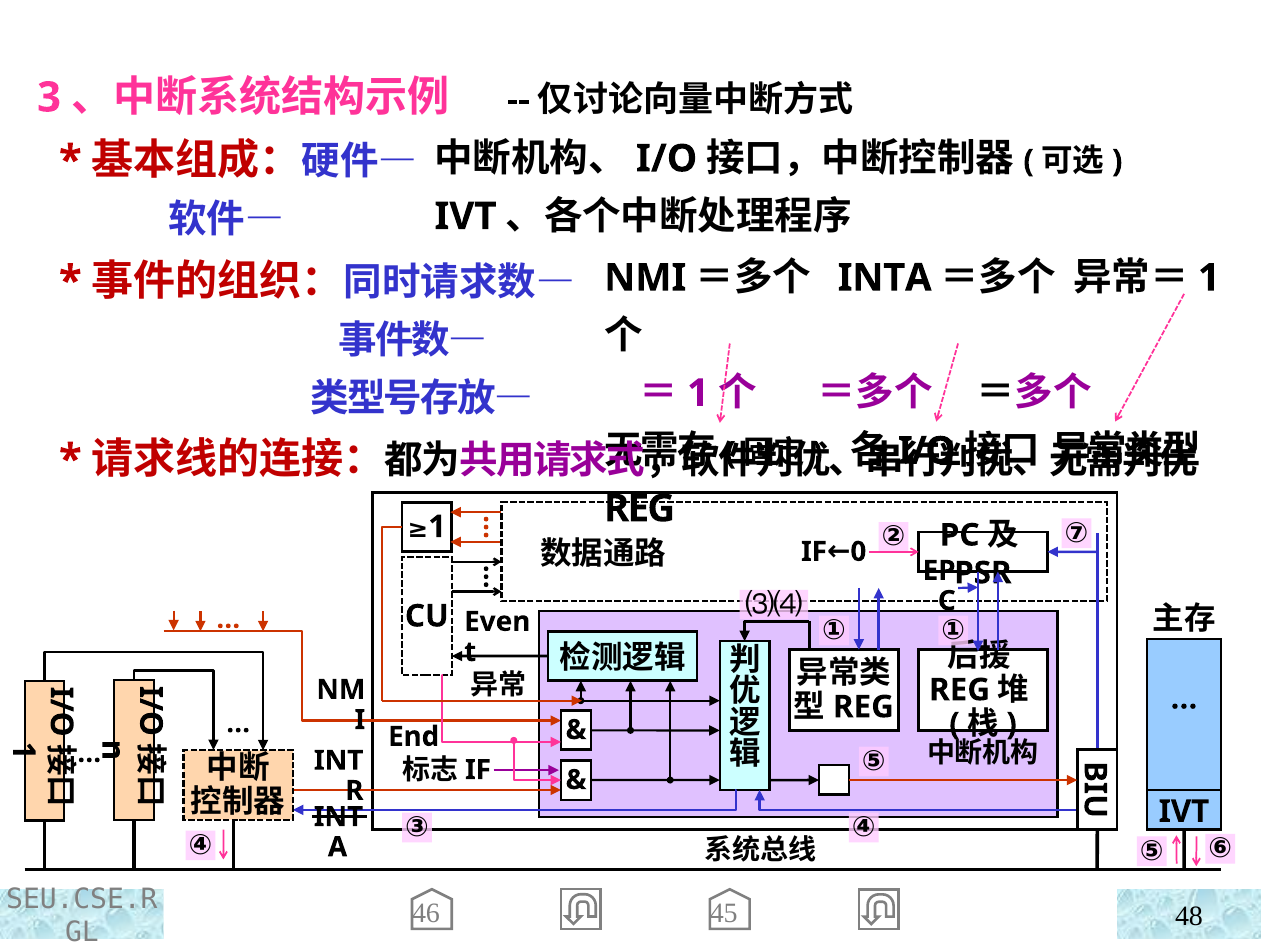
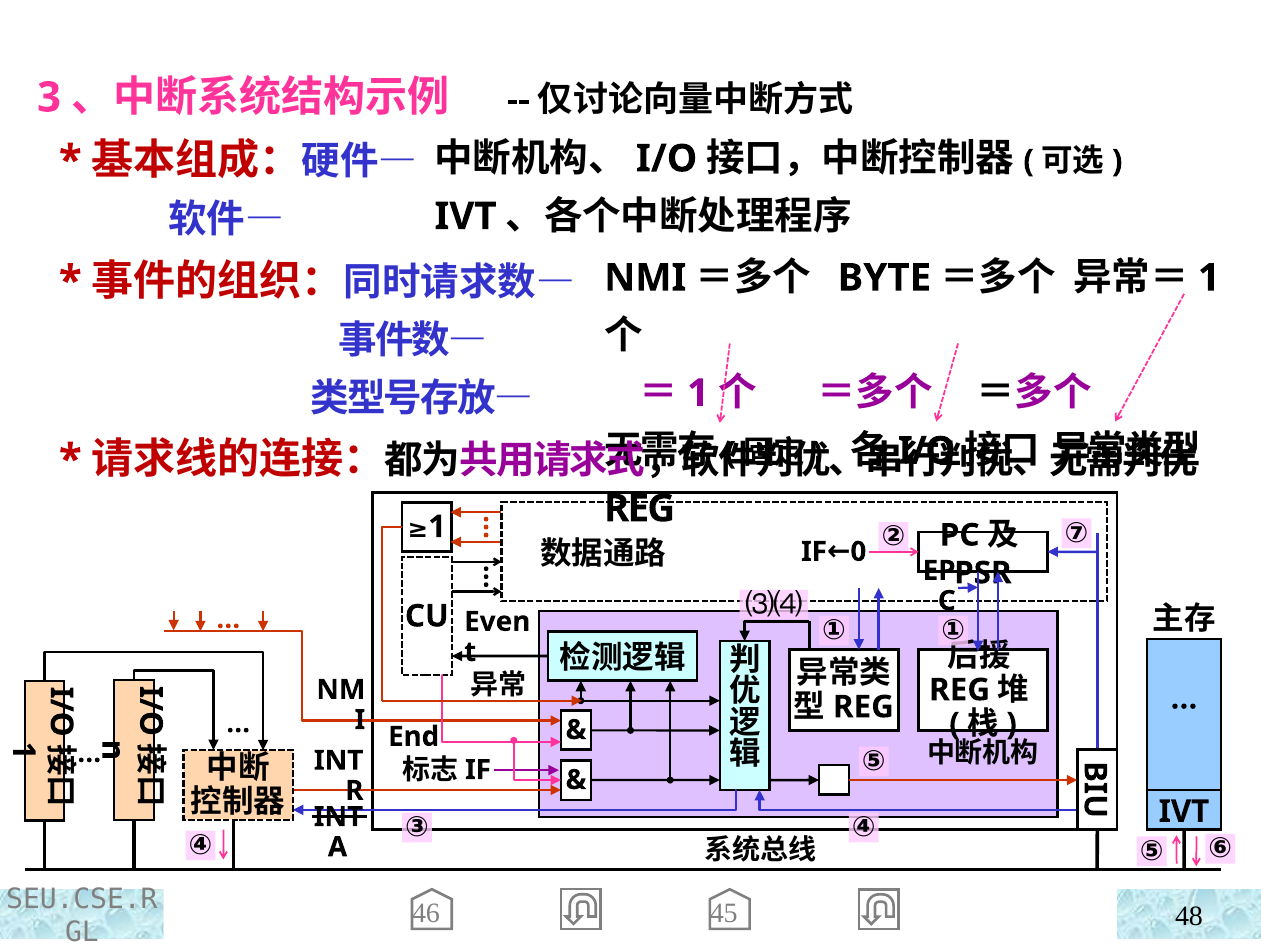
INTA: INTA -> BYTE (884, 278)
